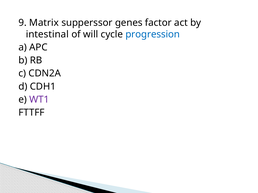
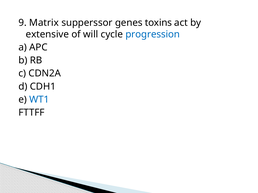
factor: factor -> toxins (158, 23)
intestinal: intestinal -> extensive (47, 34)
WT1 colour: purple -> blue (39, 100)
